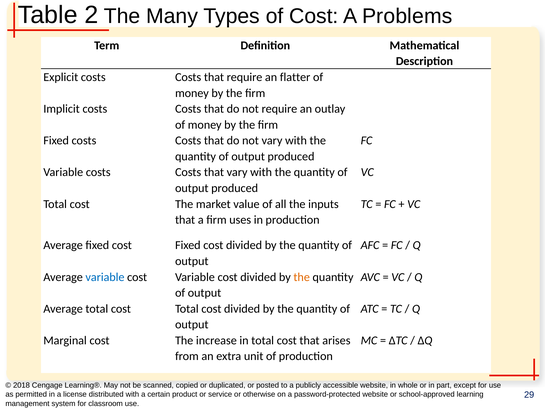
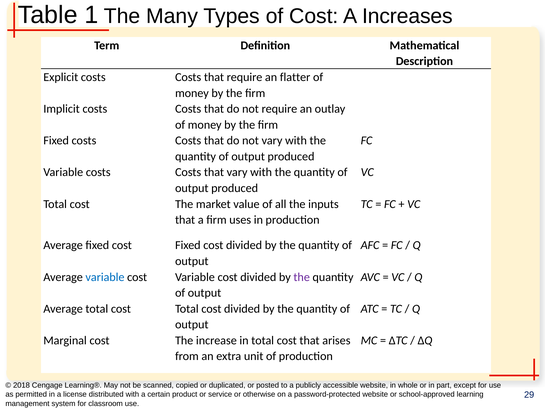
2: 2 -> 1 (91, 15)
Problems: Problems -> Increases (407, 16)
the colour: orange -> purple (302, 277)
